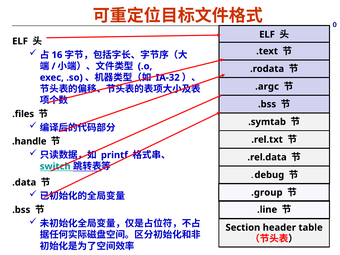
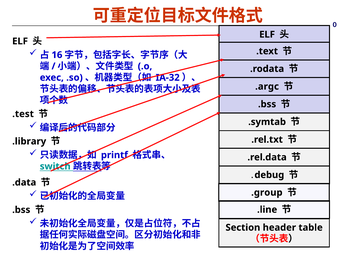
.files: .files -> .test (23, 114)
.handle: .handle -> .library (29, 141)
